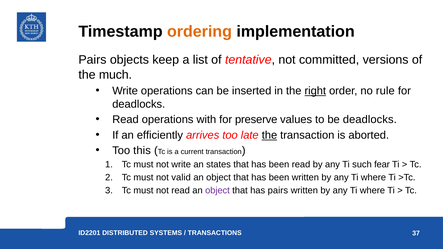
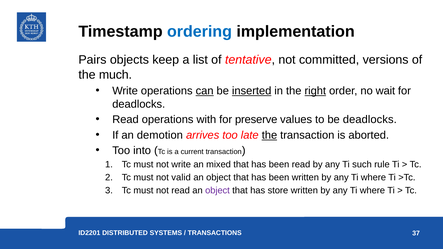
ordering colour: orange -> blue (199, 31)
can underline: none -> present (205, 91)
inserted underline: none -> present (252, 91)
rule: rule -> wait (385, 91)
efficiently: efficiently -> demotion (160, 135)
this: this -> into (142, 151)
states: states -> mixed (219, 165)
fear: fear -> rule (382, 165)
has pairs: pairs -> store (278, 190)
